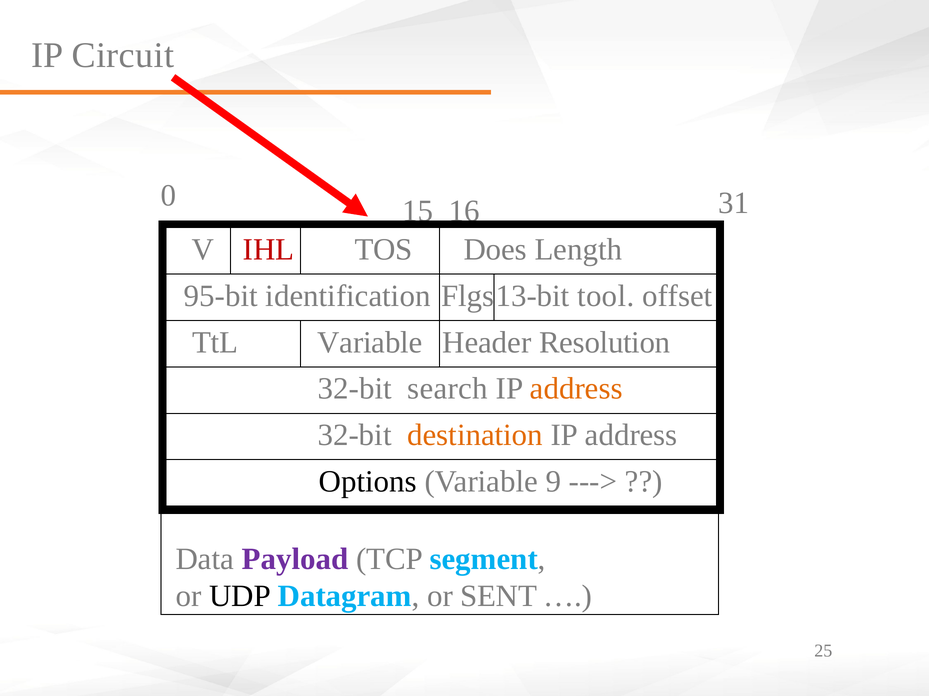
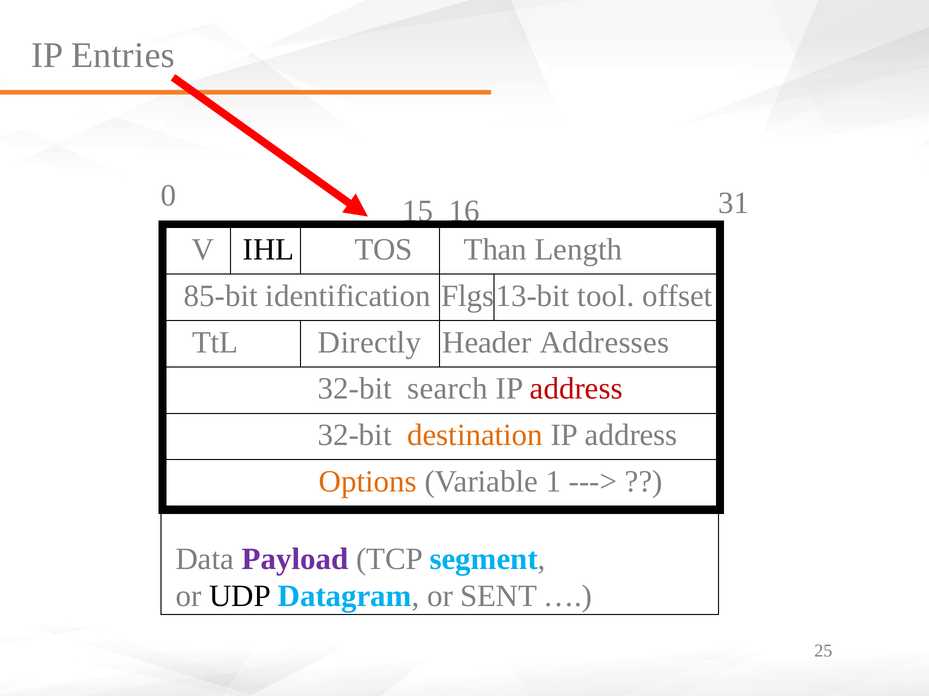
Circuit: Circuit -> Entries (123, 55)
IHL colour: red -> black (268, 250)
Does: Does -> Than (495, 250)
95-bit: 95-bit -> 85-bit (221, 296)
TtL Variable: Variable -> Directly (370, 343)
Resolution: Resolution -> Addresses (604, 343)
address colour: orange -> red (576, 389)
Options colour: black -> orange (368, 482)
9: 9 -> 1 (553, 482)
